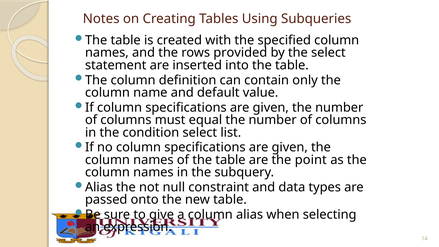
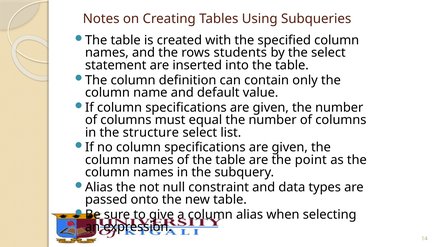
provided: provided -> students (240, 53)
condition: condition -> structure (151, 132)
